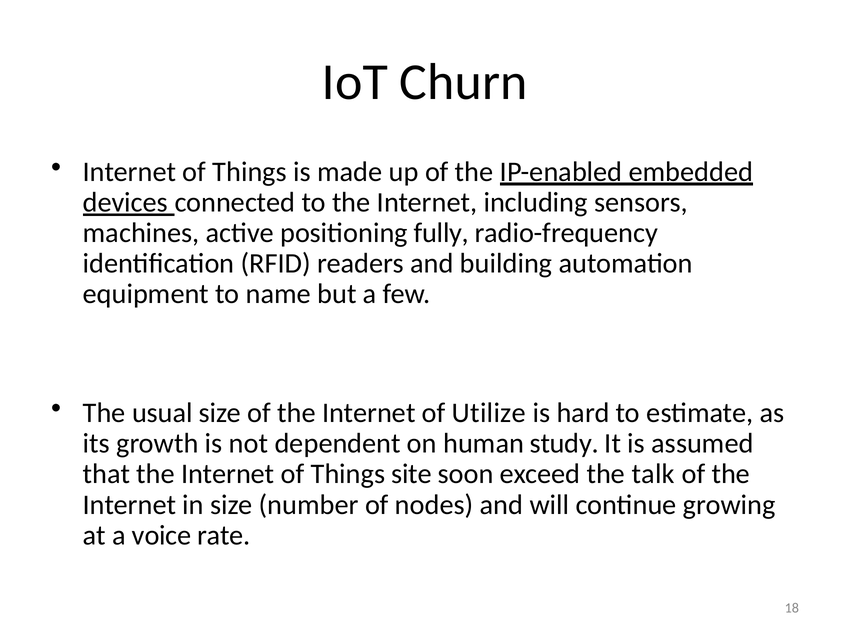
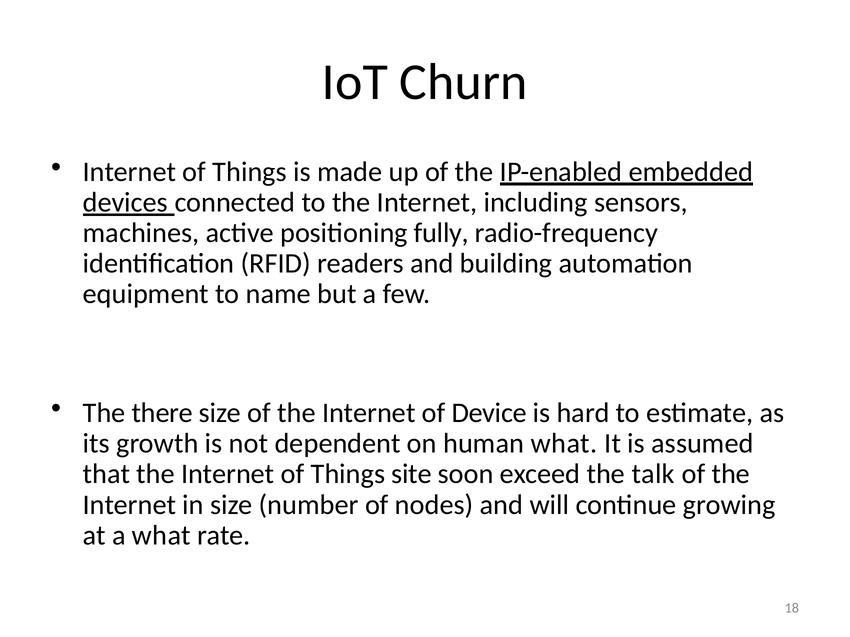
usual: usual -> there (162, 413)
Utilize: Utilize -> Device (489, 413)
human study: study -> what (564, 444)
a voice: voice -> what (161, 536)
